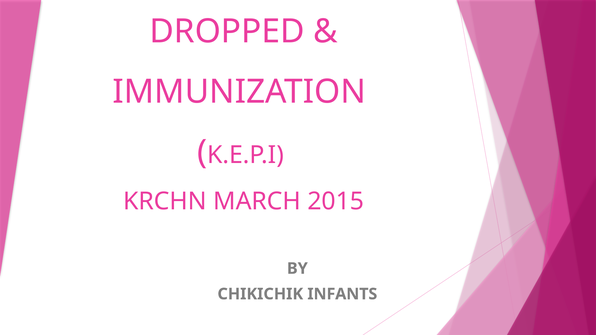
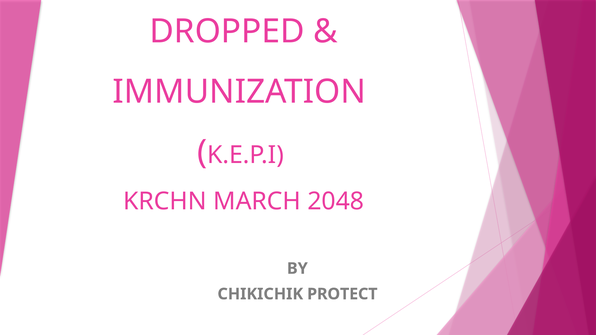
2015: 2015 -> 2048 (336, 202)
INFANTS: INFANTS -> PROTECT (342, 294)
